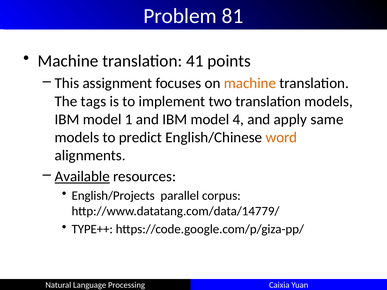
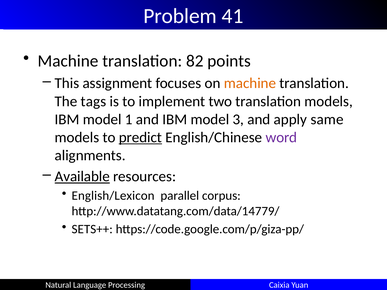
81: 81 -> 41 (233, 16)
41: 41 -> 82 (195, 61)
4: 4 -> 3 (238, 119)
predict underline: none -> present (140, 138)
word colour: orange -> purple (281, 138)
English/Projects: English/Projects -> English/Lexicon (113, 196)
TYPE++: TYPE++ -> SETS++ (92, 229)
